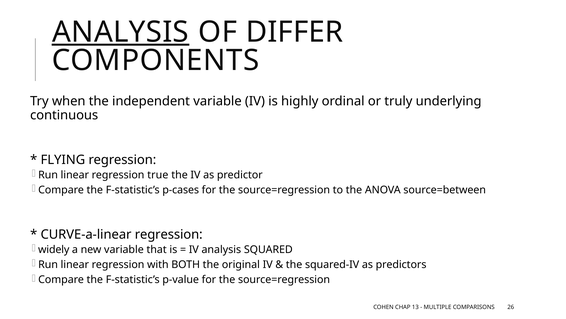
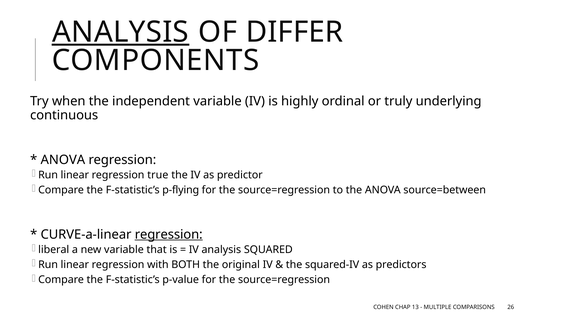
FLYING: FLYING -> ANOVA (63, 160)
p-cases: p-cases -> p-flying (181, 190)
regression underline: none -> present (169, 234)
widely: widely -> liberal (54, 249)
